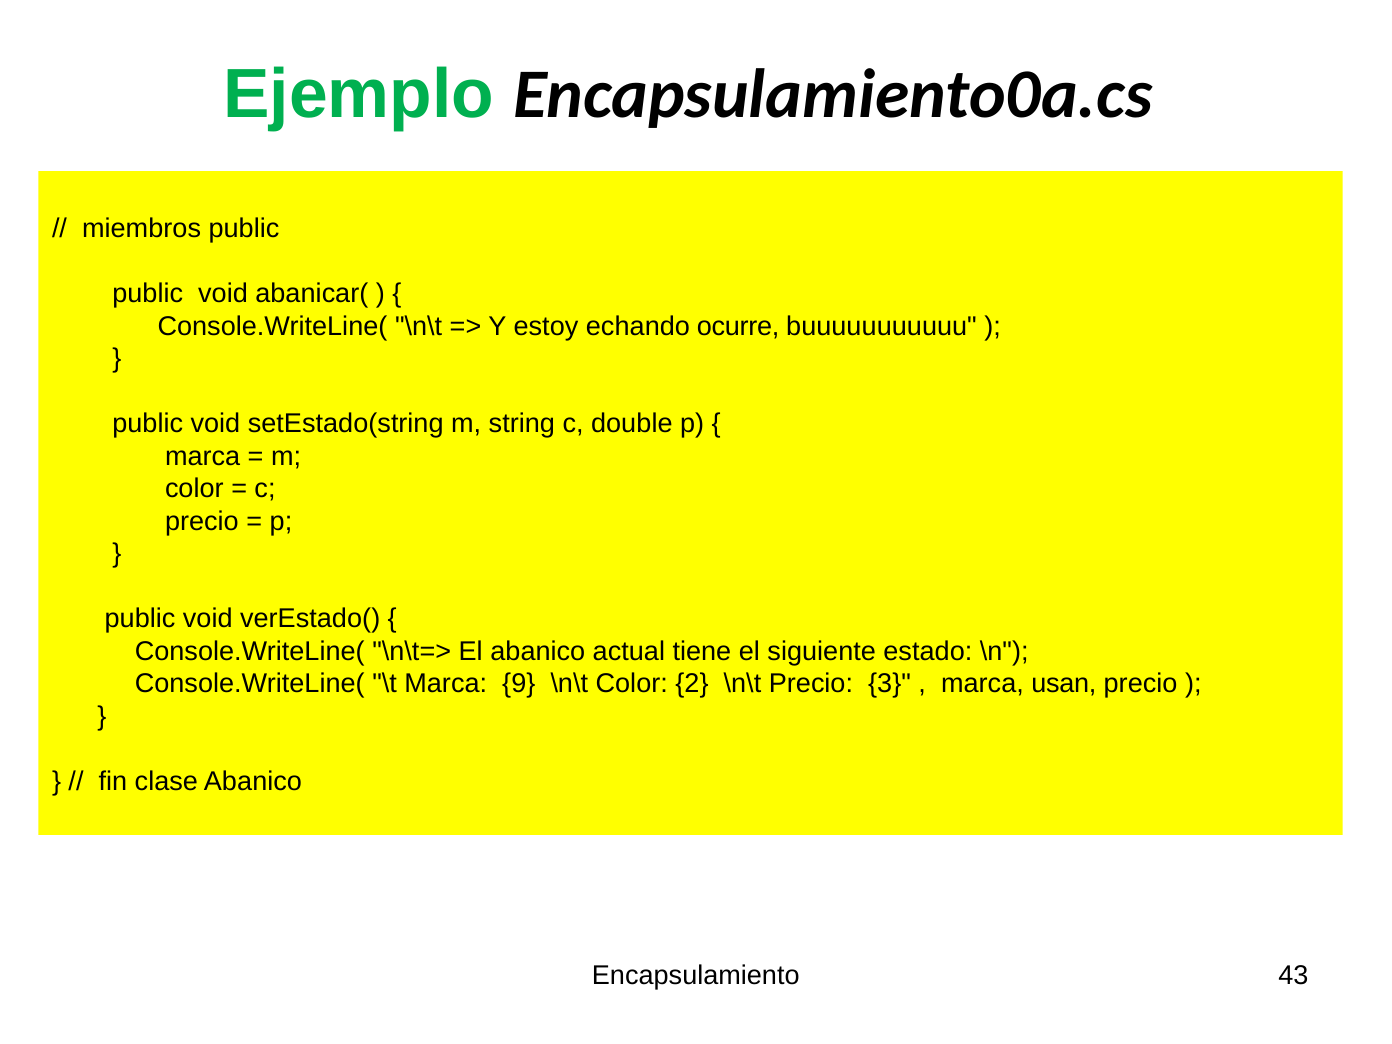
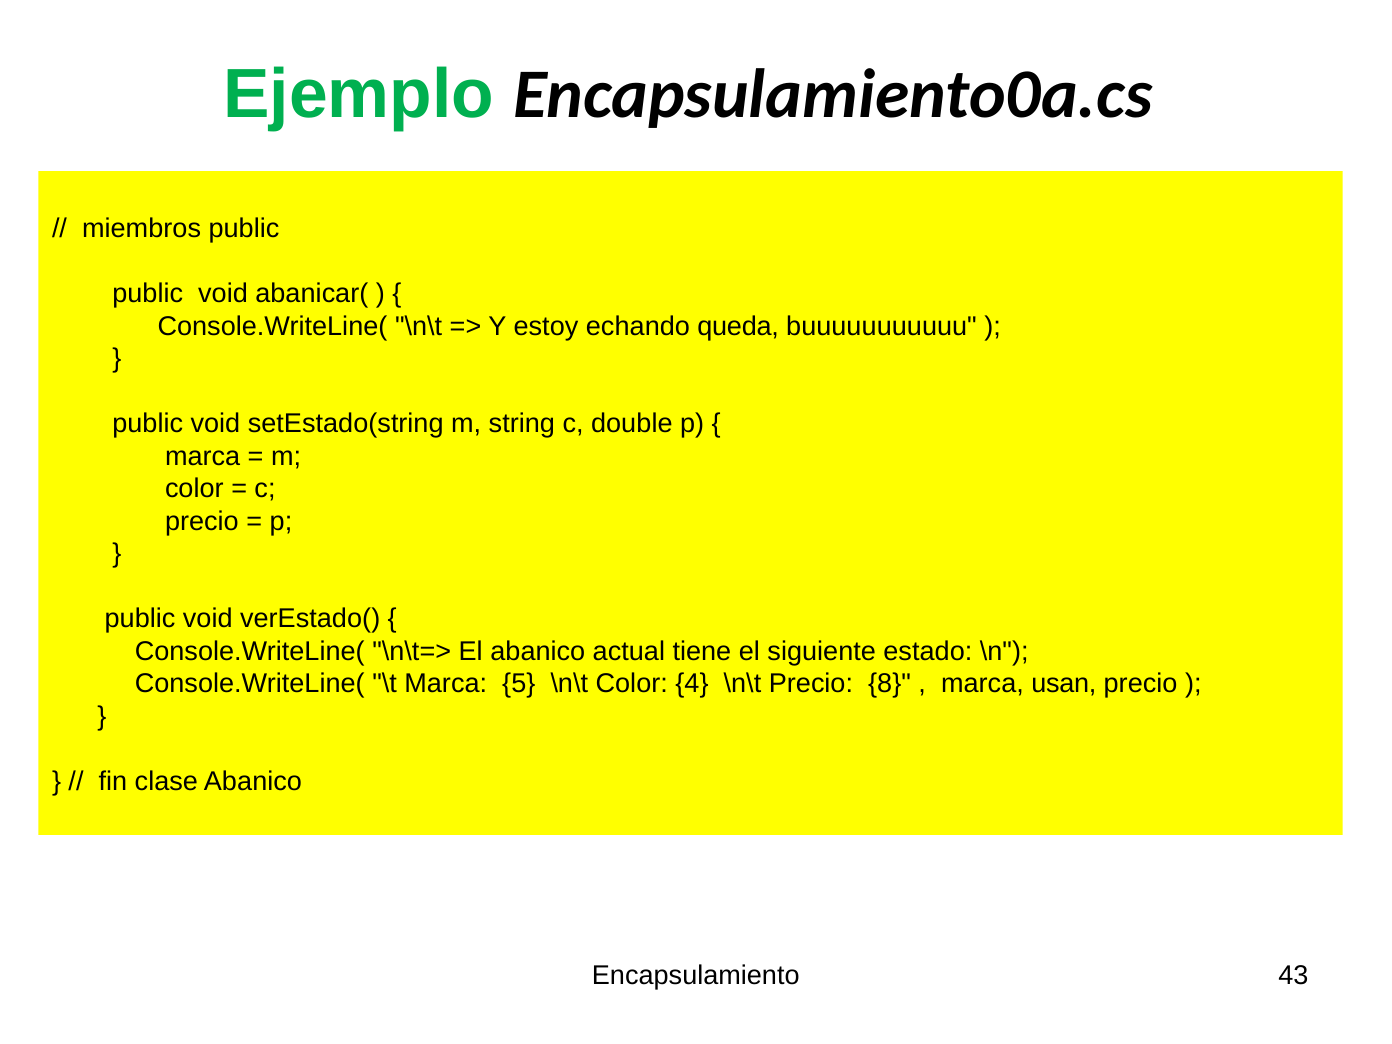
ocurre: ocurre -> queda (738, 326)
9: 9 -> 5 (519, 684)
2: 2 -> 4 (692, 684)
3: 3 -> 8 (890, 684)
